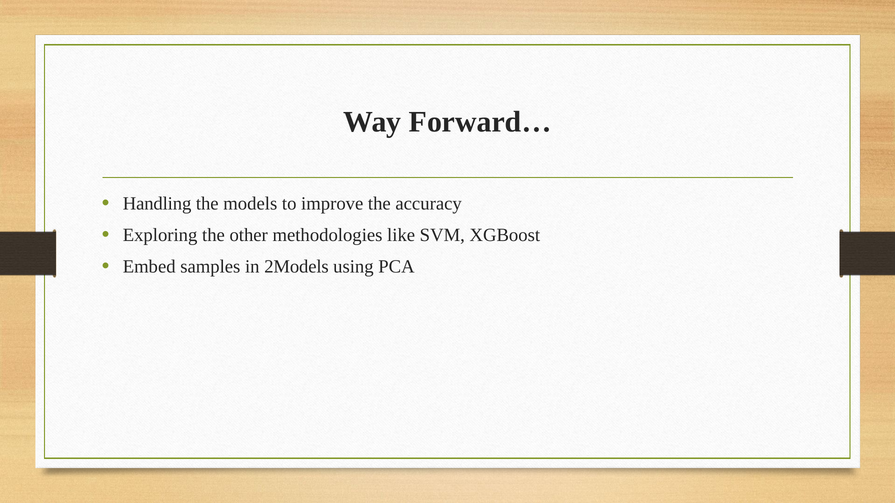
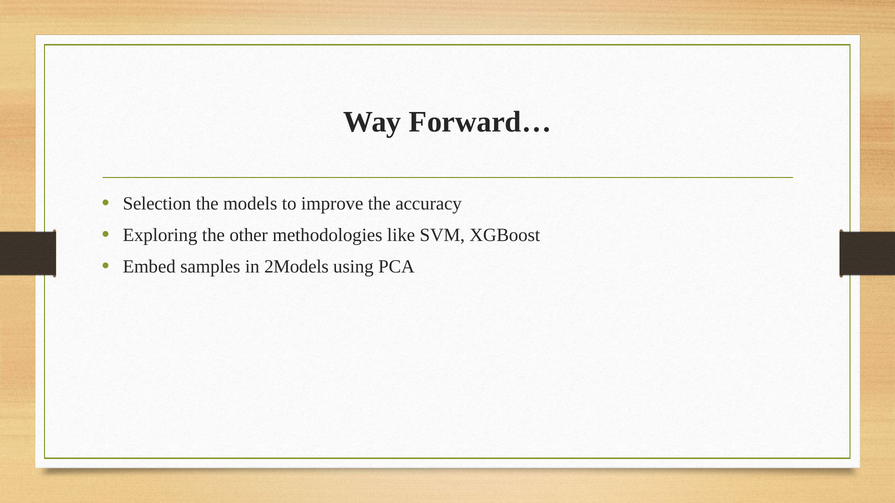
Handling: Handling -> Selection (157, 204)
